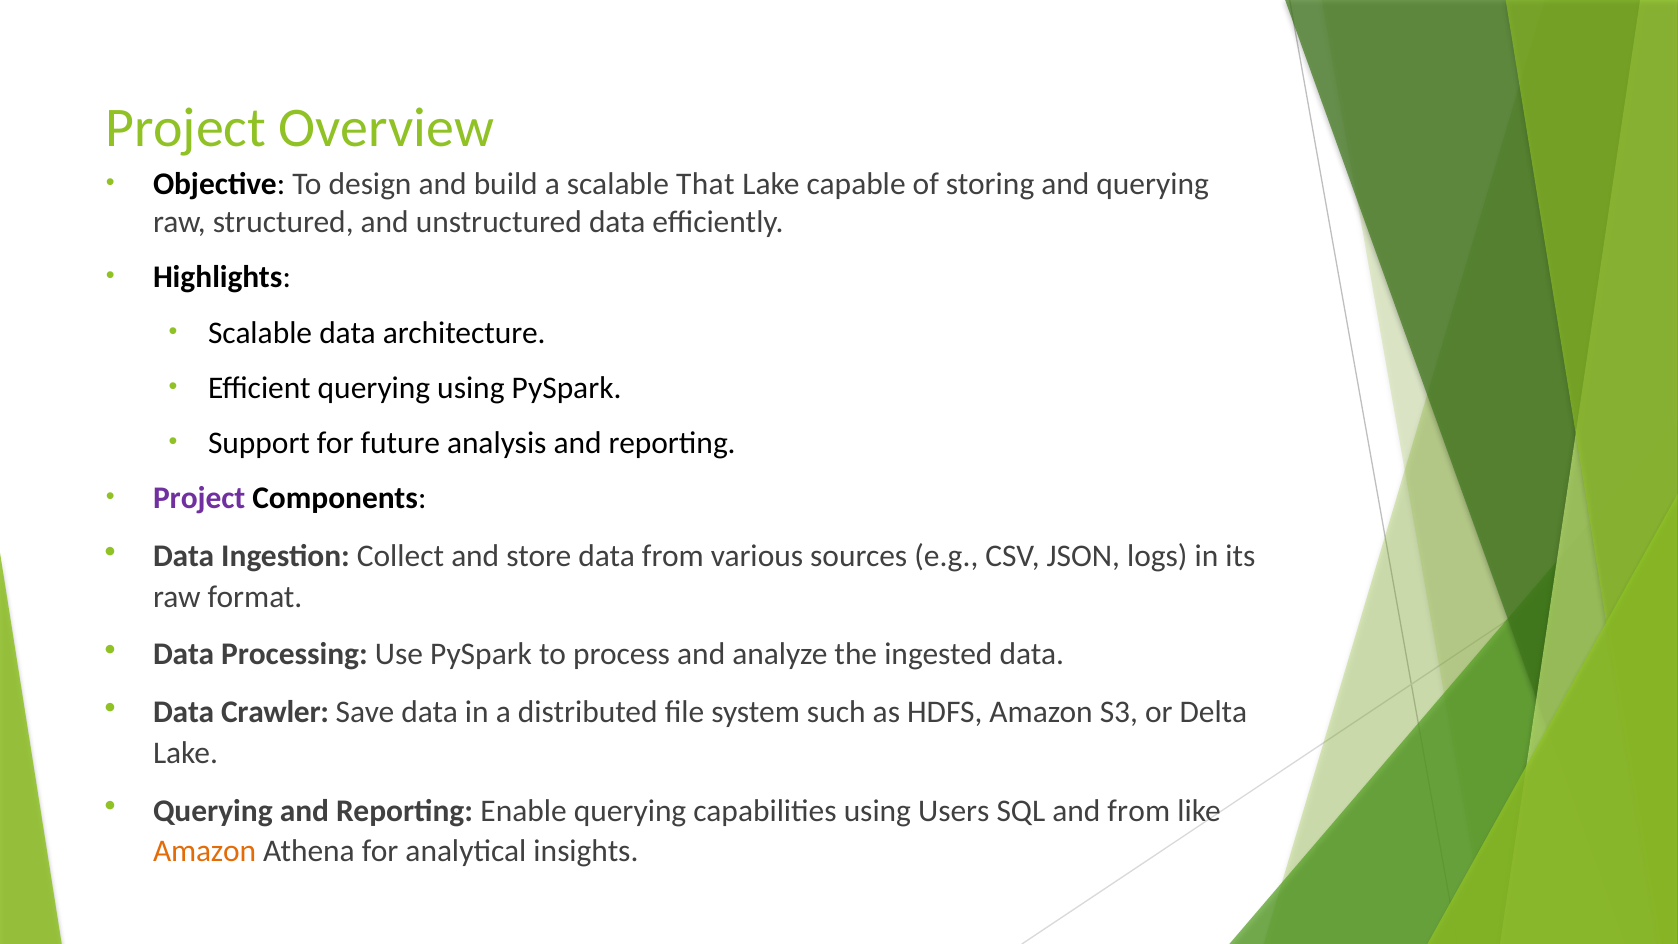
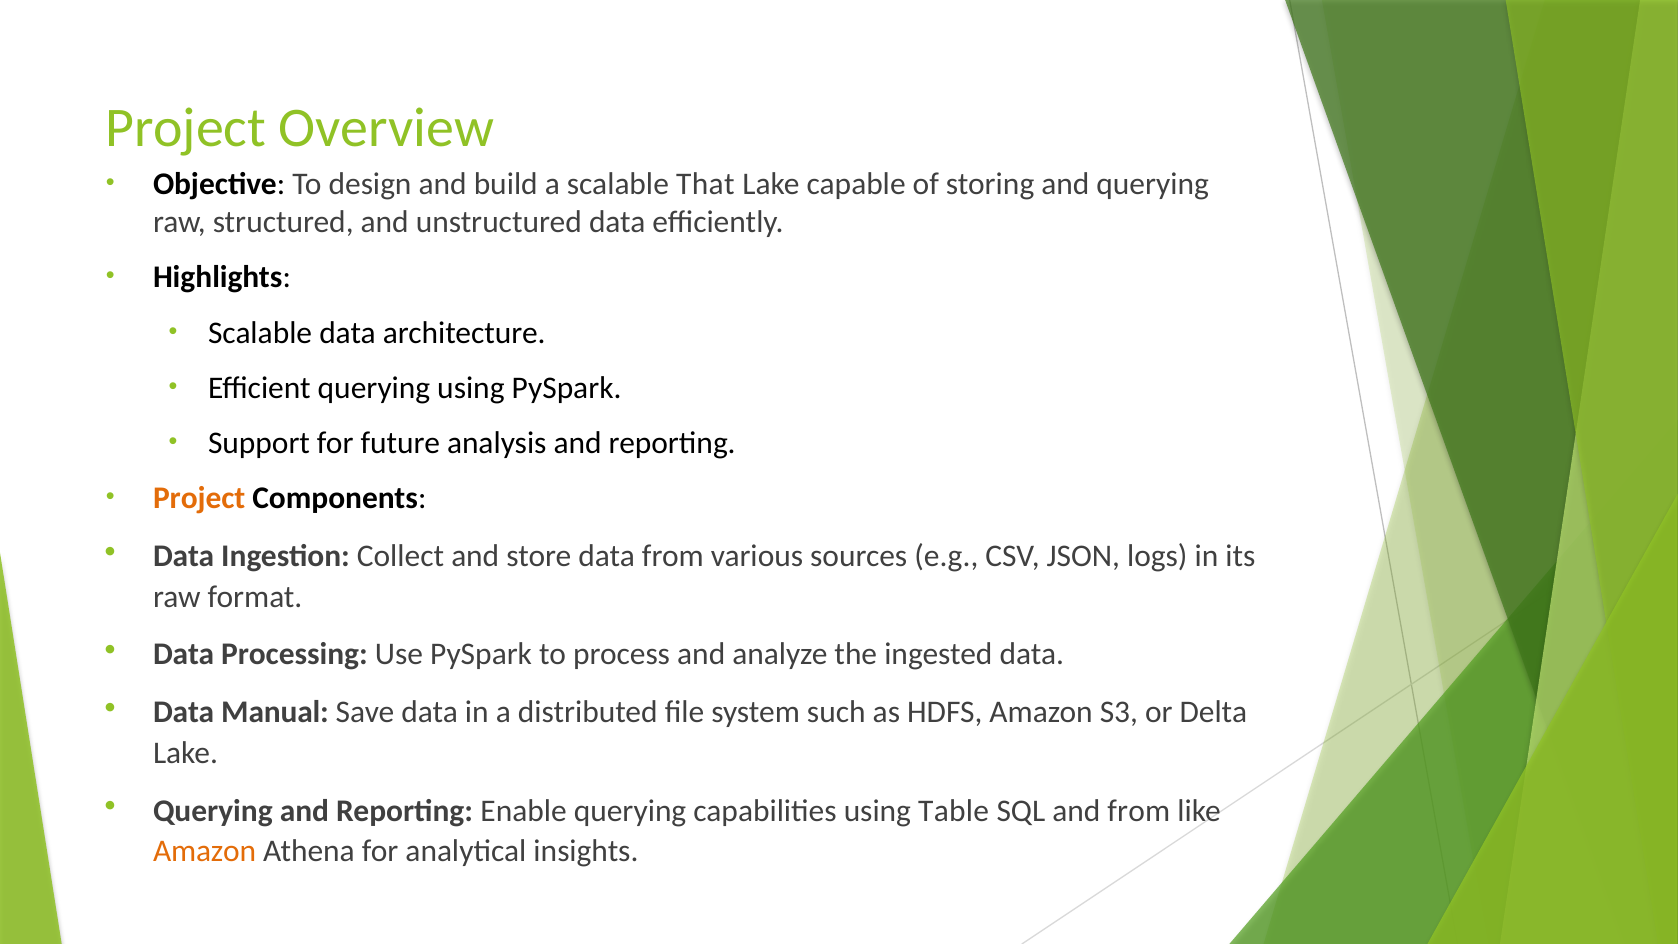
Project colour: purple -> orange (199, 498)
Crawler: Crawler -> Manual (275, 712)
Users: Users -> Table (954, 811)
